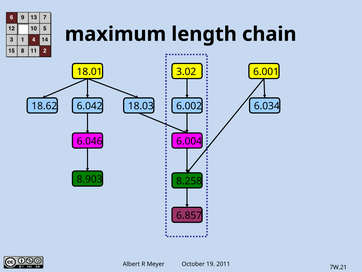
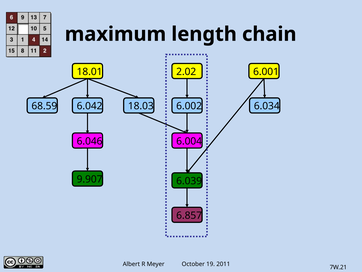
3.02: 3.02 -> 2.02 (186, 72)
18.62: 18.62 -> 68.59 (44, 106)
8.903: 8.903 -> 9.907 (90, 179)
8.258: 8.258 -> 6.039 (189, 181)
